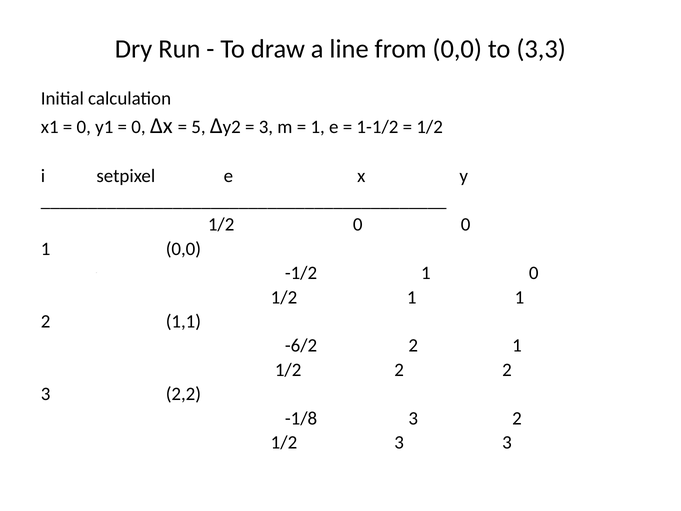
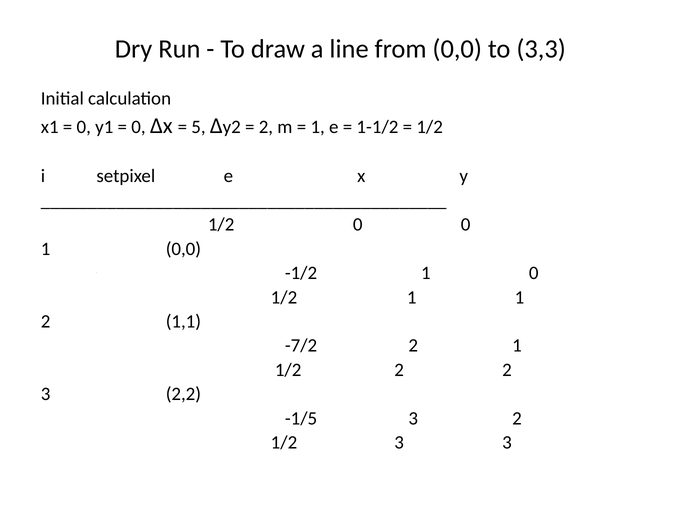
3: 3 -> 2 (266, 127)
-6/2: -6/2 -> -7/2 (301, 346)
-1/8: -1/8 -> -1/5 (301, 418)
